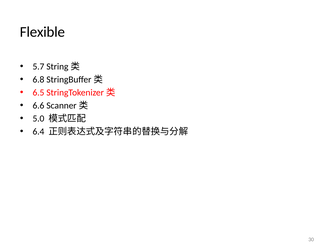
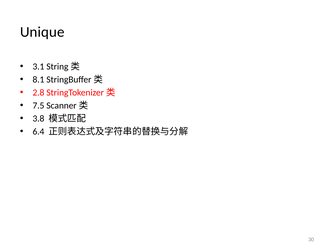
Flexible: Flexible -> Unique (42, 32)
5.7: 5.7 -> 3.1 (38, 66)
6.8: 6.8 -> 8.1 (38, 79)
6.5: 6.5 -> 2.8 (38, 92)
6.6: 6.6 -> 7.5 (38, 105)
5.0: 5.0 -> 3.8 (38, 118)
